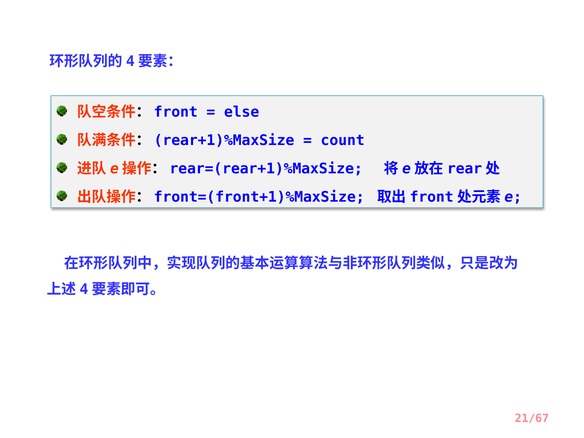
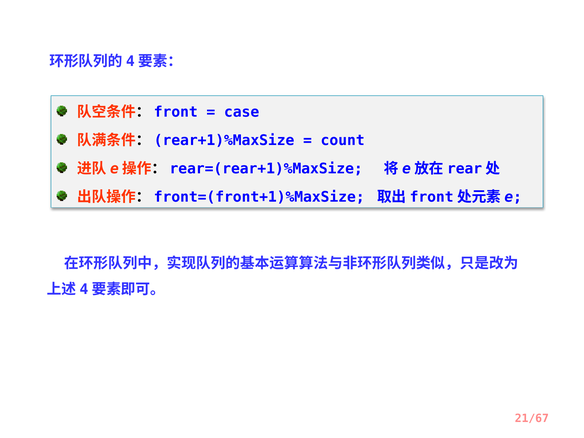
else: else -> case (242, 112)
